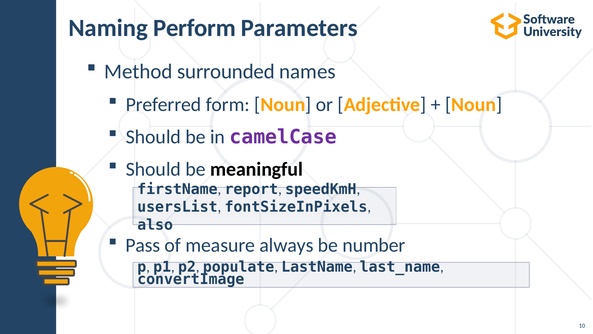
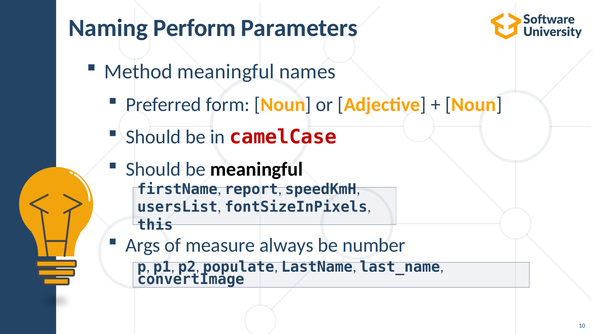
Method surrounded: surrounded -> meaningful (226, 72)
camelCase colour: purple -> red (283, 137)
also: also -> this (155, 225)
Pass: Pass -> Args (143, 245)
